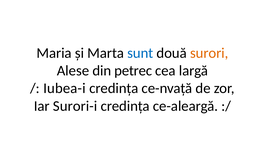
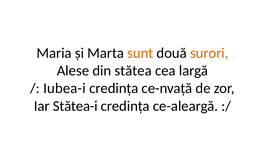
sunt colour: blue -> orange (140, 53)
petrec: petrec -> stătea (133, 71)
Surori-i: Surori-i -> Stătea-i (75, 106)
